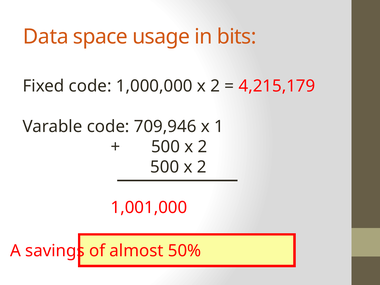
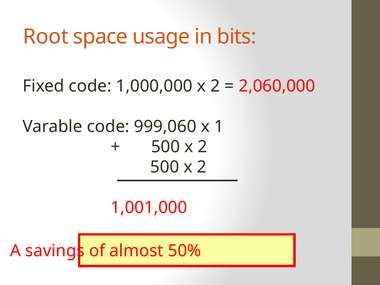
Data: Data -> Root (46, 37)
4,215,179: 4,215,179 -> 2,060,000 (277, 86)
709,946: 709,946 -> 999,060 (165, 127)
